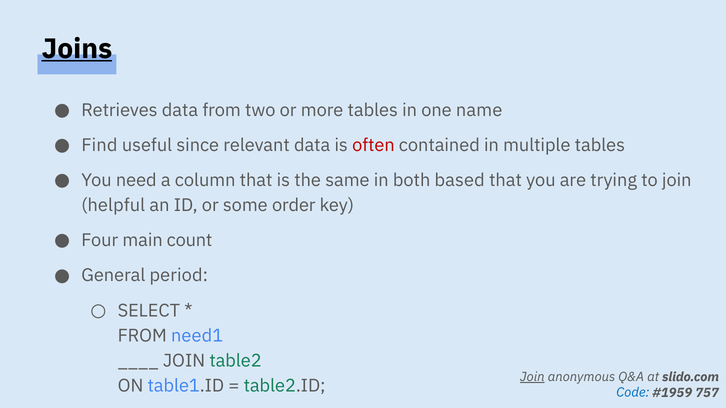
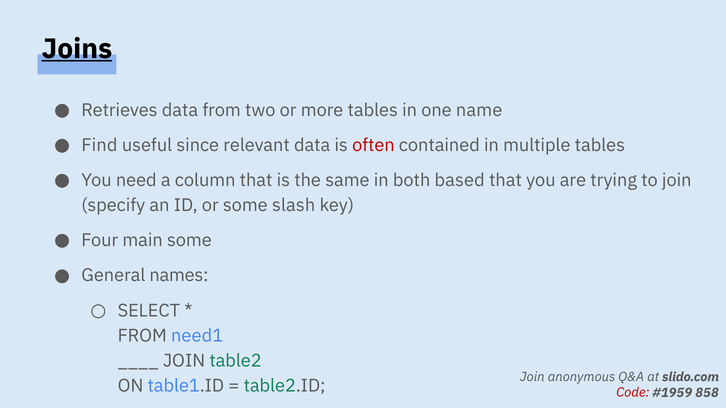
helpful: helpful -> specify (113, 206)
order: order -> slash (294, 206)
main count: count -> some (189, 241)
period: period -> names (179, 276)
Join underline: present -> none (532, 377)
Code colour: blue -> red (633, 393)
757: 757 -> 858 (707, 393)
